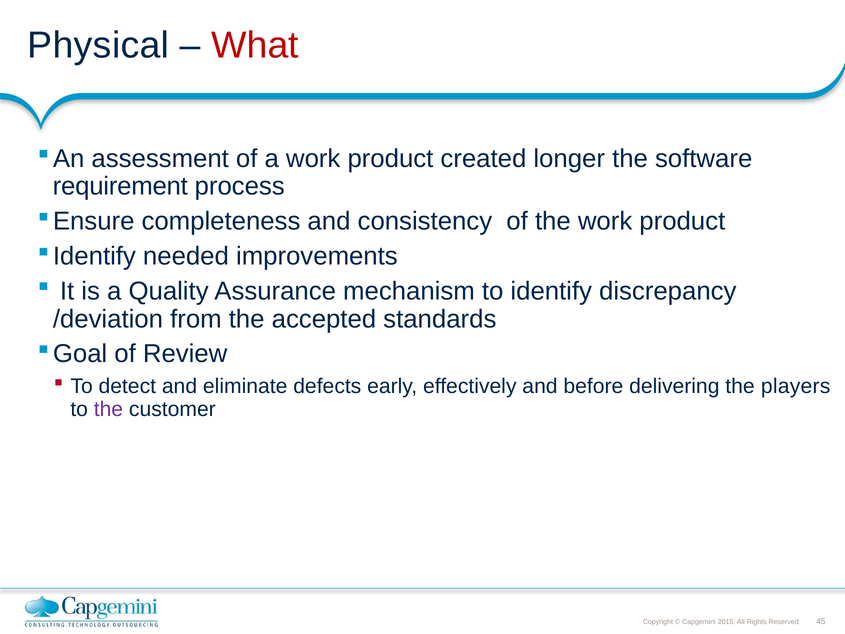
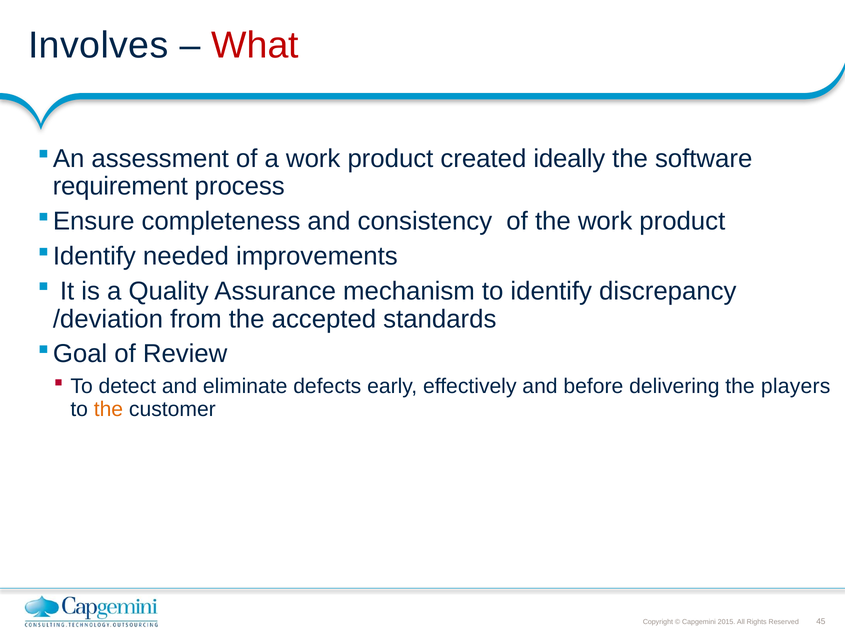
Physical: Physical -> Involves (98, 45)
longer: longer -> ideally (569, 159)
the colour: purple -> orange (108, 409)
